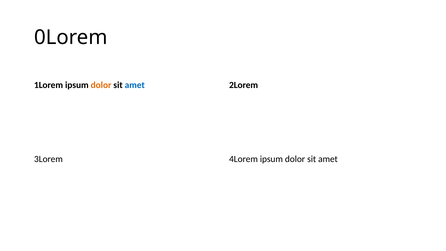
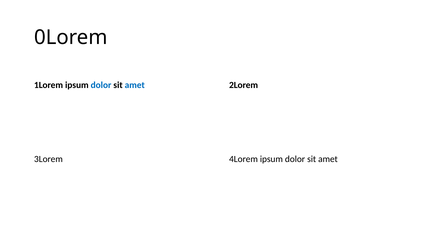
dolor colour: orange -> blue (101, 85)
